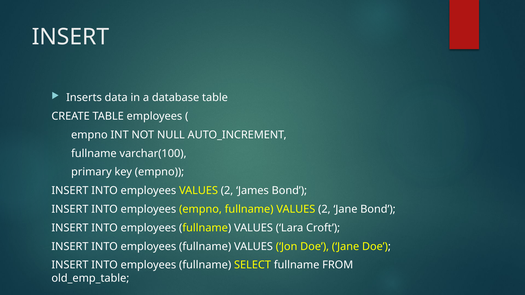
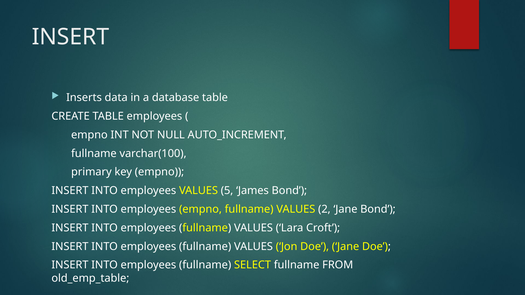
employees VALUES 2: 2 -> 5 (227, 191)
